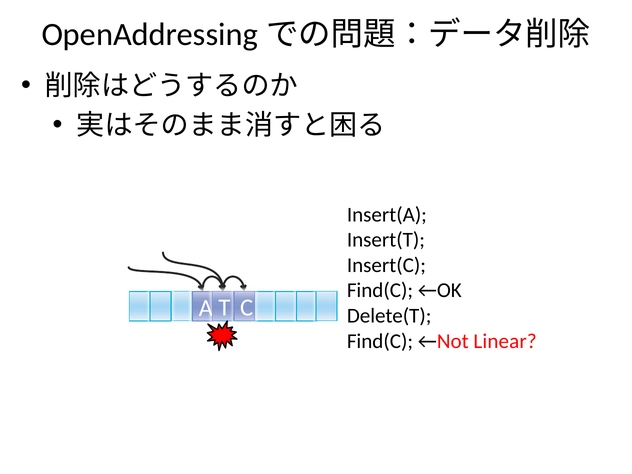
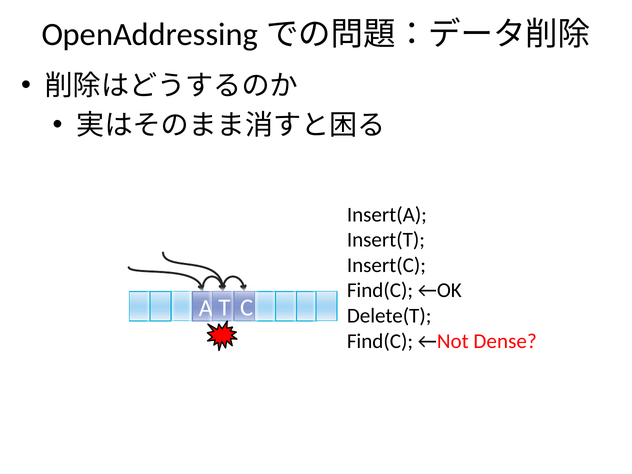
Linear: Linear -> Dense (505, 341)
